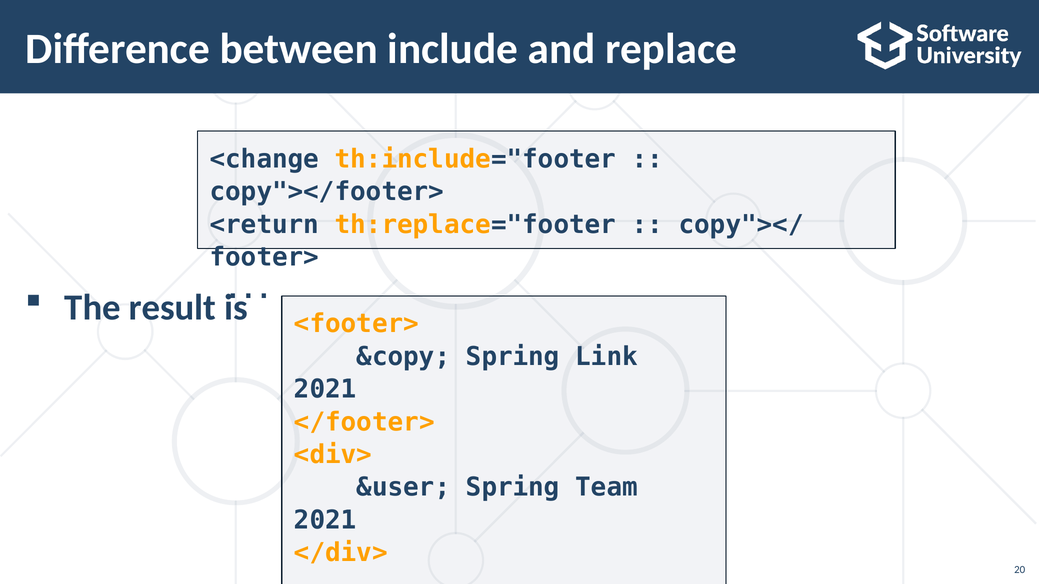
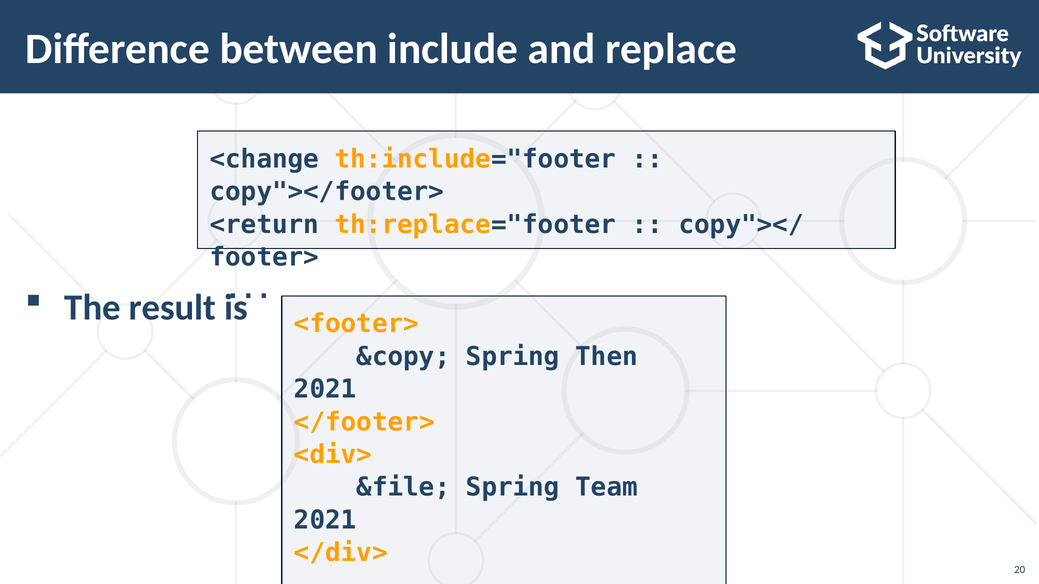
Link: Link -> Then (607, 357)
&user: &user -> &file (403, 488)
